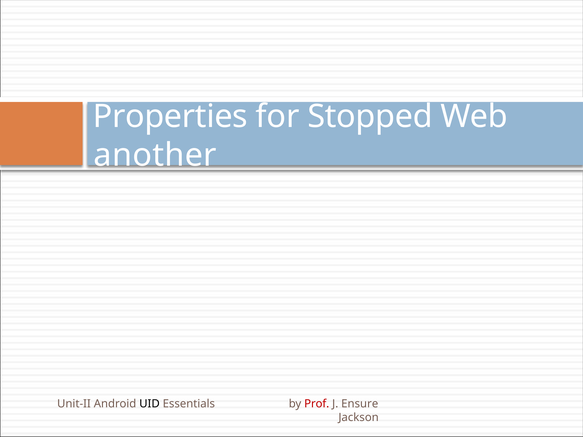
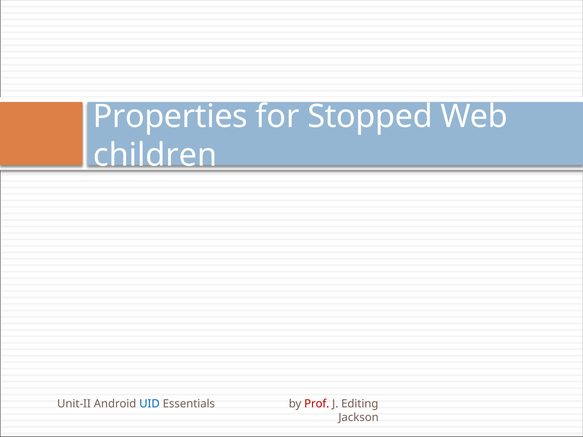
another: another -> children (155, 155)
UID colour: black -> blue (149, 404)
Ensure: Ensure -> Editing (360, 404)
